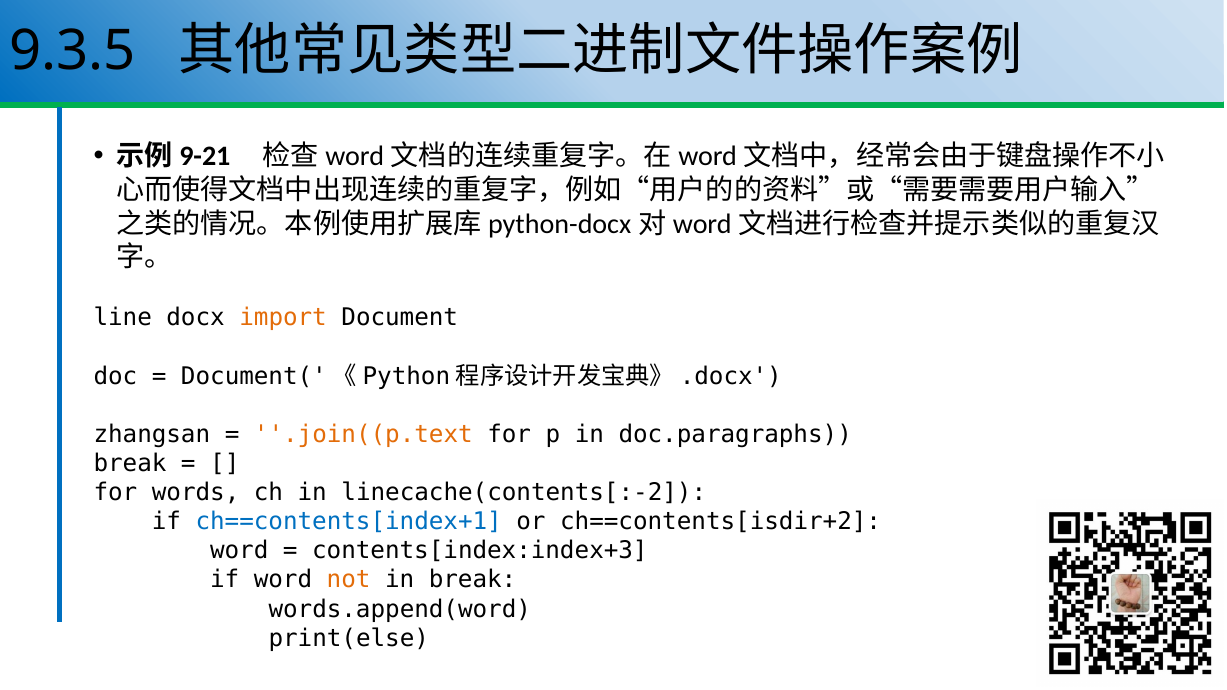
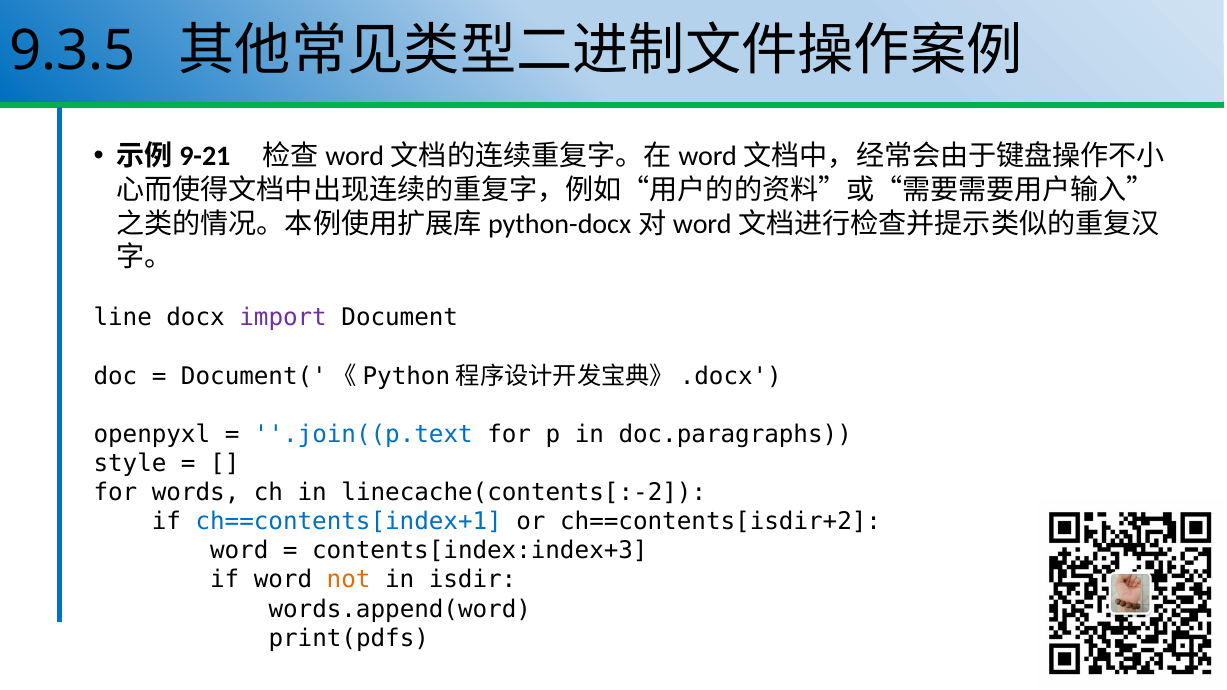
import colour: orange -> purple (283, 318)
zhangsan: zhangsan -> openpyxl (152, 434)
.join((p.text colour: orange -> blue (363, 434)
break: break -> style (130, 464)
in break: break -> isdir (473, 580)
print(else: print(else -> print(pdfs (349, 638)
